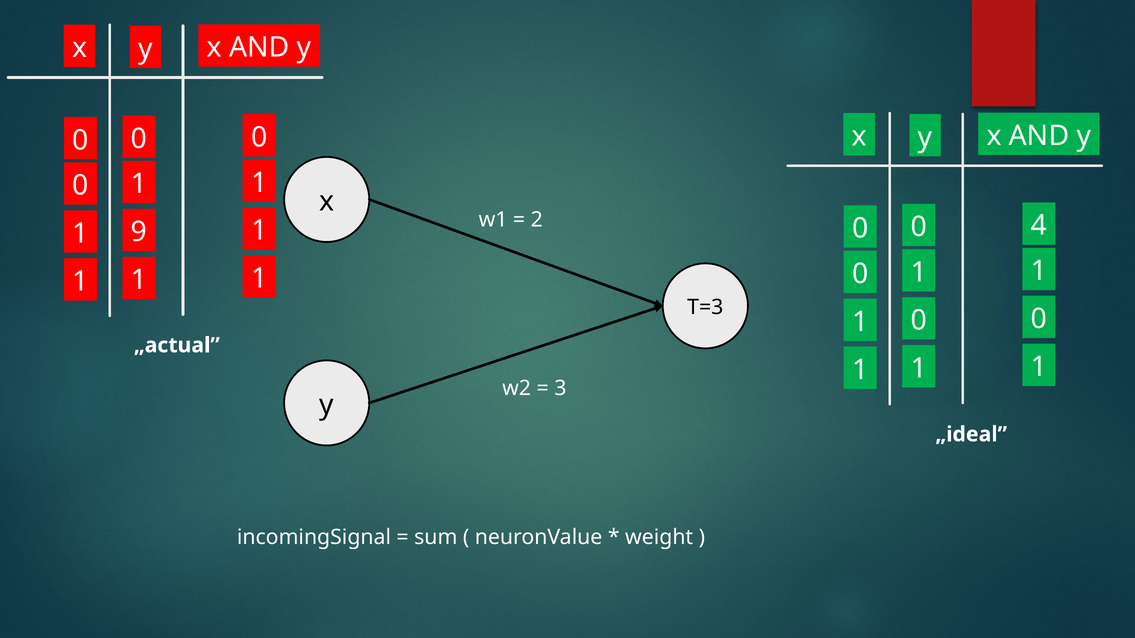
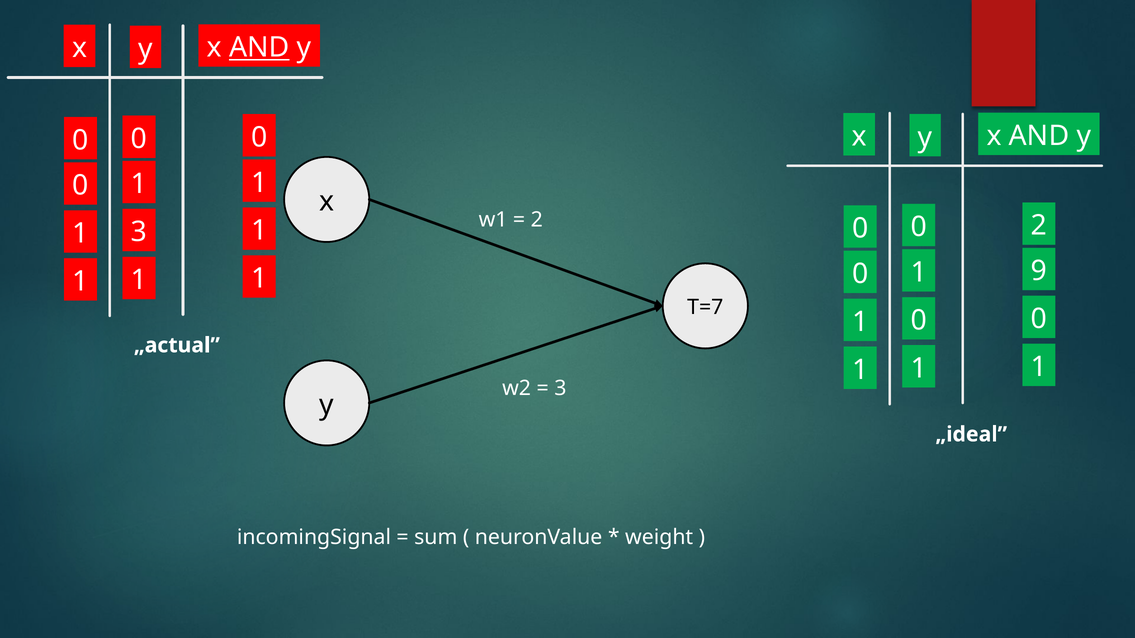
AND underline: none -> present (259, 48)
0 4: 4 -> 2 (1039, 226)
1 9: 9 -> 3 (139, 232)
1: 1 -> 9 (1039, 271)
T=3: T=3 -> T=7 (705, 308)
